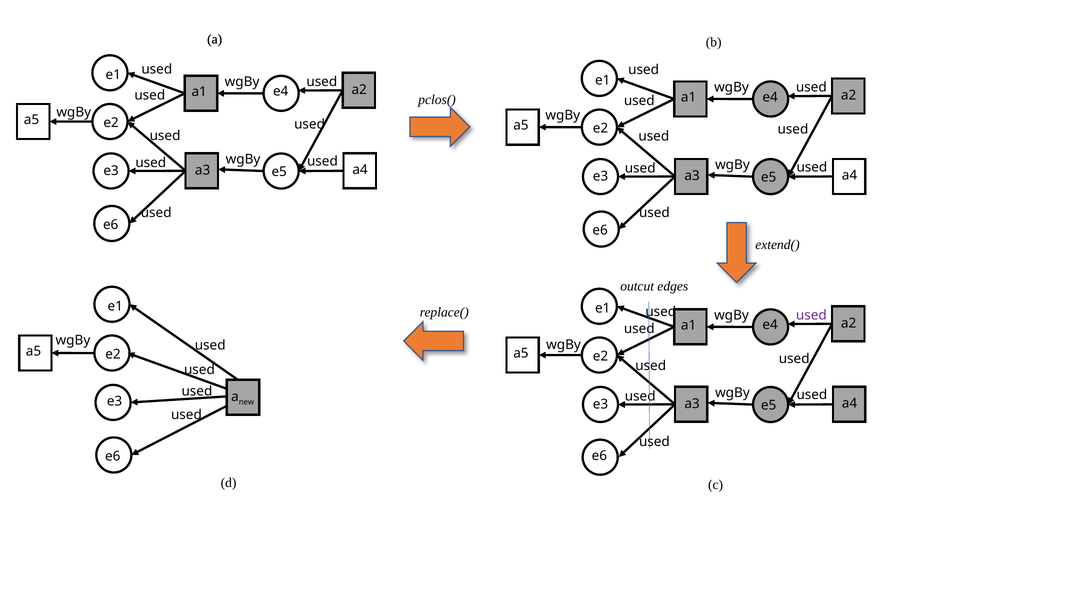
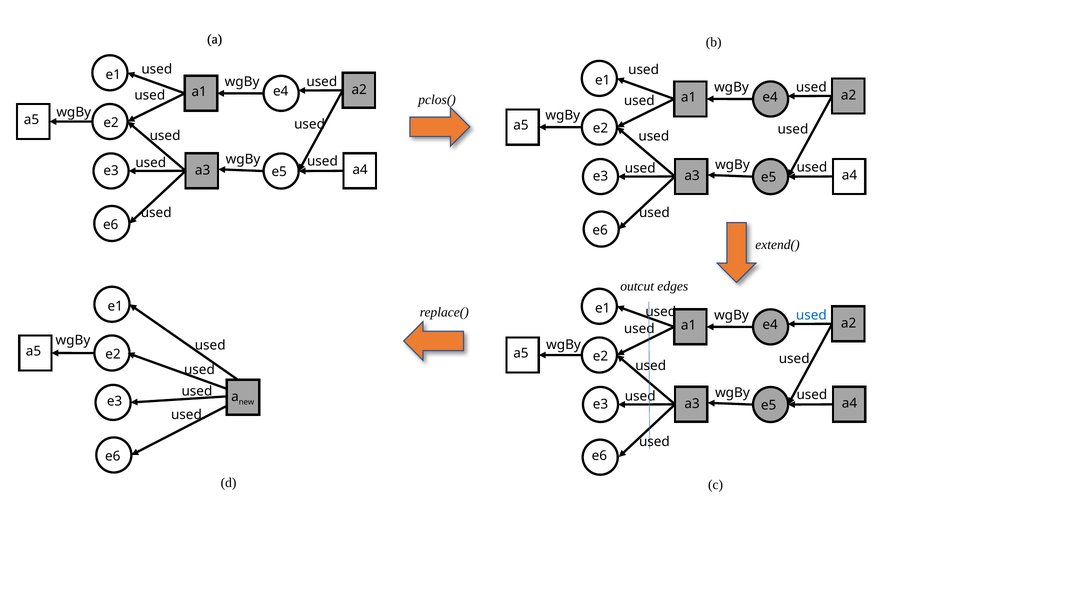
used colour: purple -> blue (811, 315)
